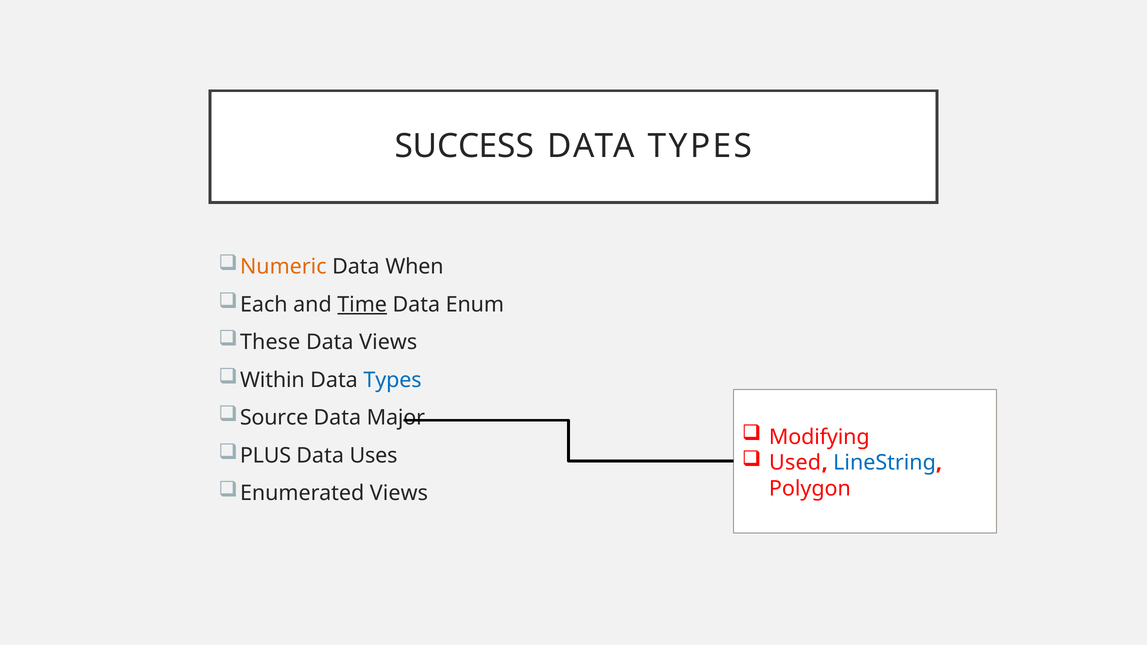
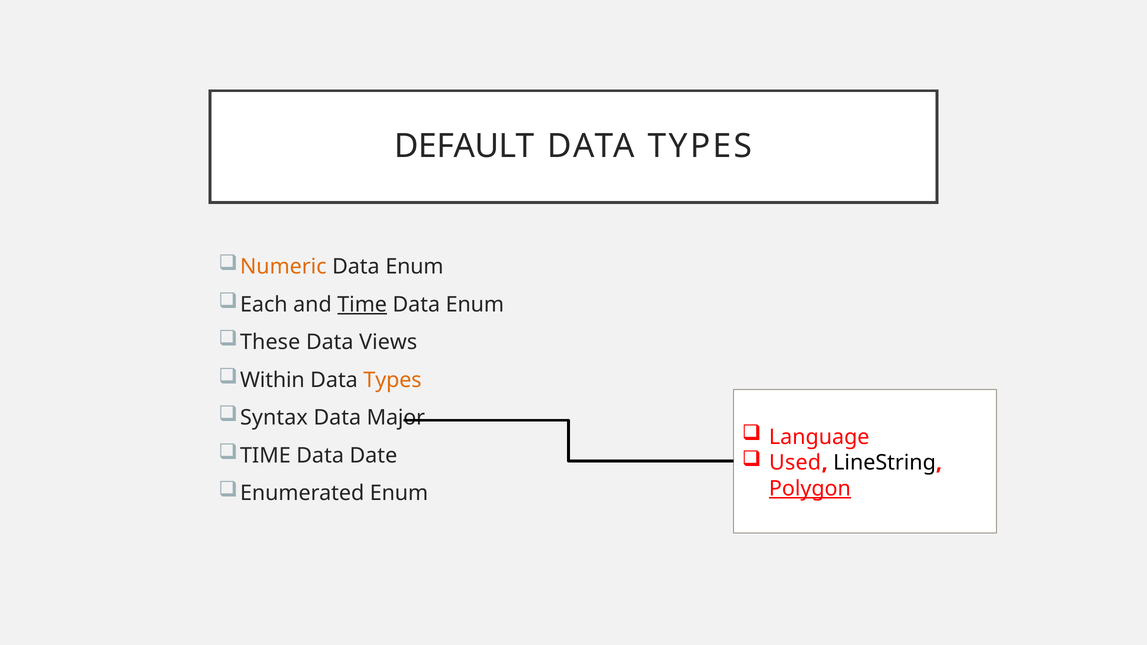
SUCCESS: SUCCESS -> DEFAULT (464, 146)
When: When -> Enum (414, 267)
Types colour: blue -> orange (393, 380)
Source: Source -> Syntax (274, 418)
Modifying: Modifying -> Language (819, 437)
PLUS: PLUS -> TIME (265, 456)
Uses: Uses -> Date (373, 456)
LineString colour: blue -> black (885, 463)
Enumerated Views: Views -> Enum (399, 493)
Polygon underline: none -> present (810, 489)
